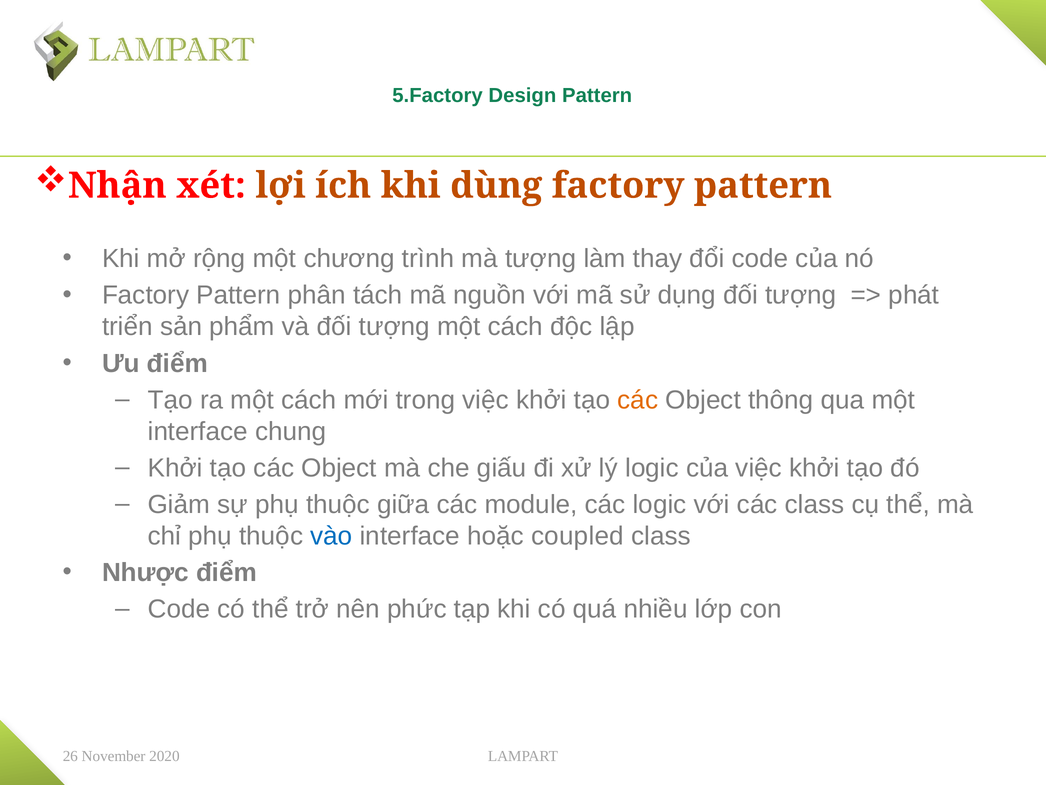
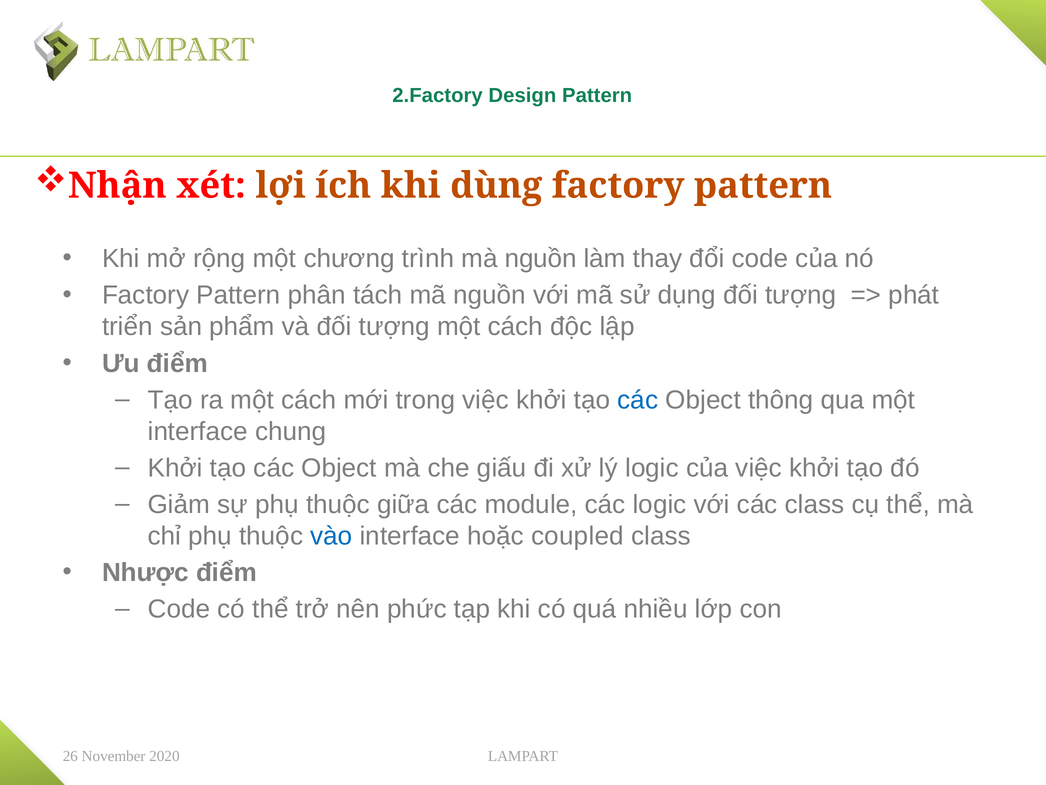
5.Factory: 5.Factory -> 2.Factory (438, 95)
mà tượng: tượng -> nguồn (541, 259)
các colour: orange -> blue (638, 400)
